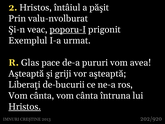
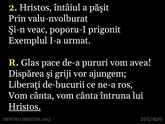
poporu-I underline: present -> none (68, 30)
Aşteaptă: Aşteaptă -> Dispărea (26, 74)
vor aşteaptă: aşteaptă -> ajungem (108, 74)
